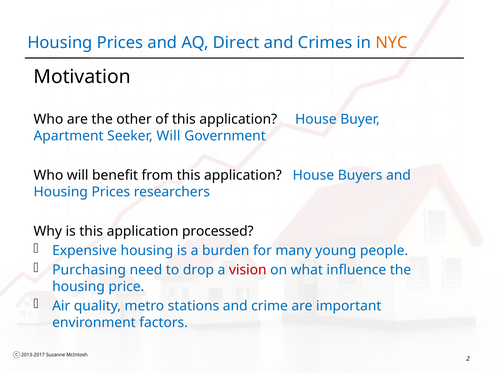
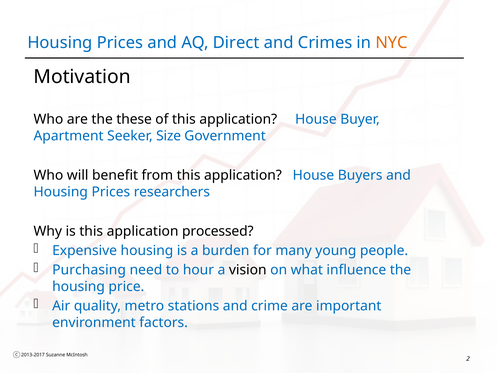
other: other -> these (134, 119)
Seeker Will: Will -> Size (169, 136)
drop: drop -> hour (198, 270)
vision colour: red -> black (248, 270)
